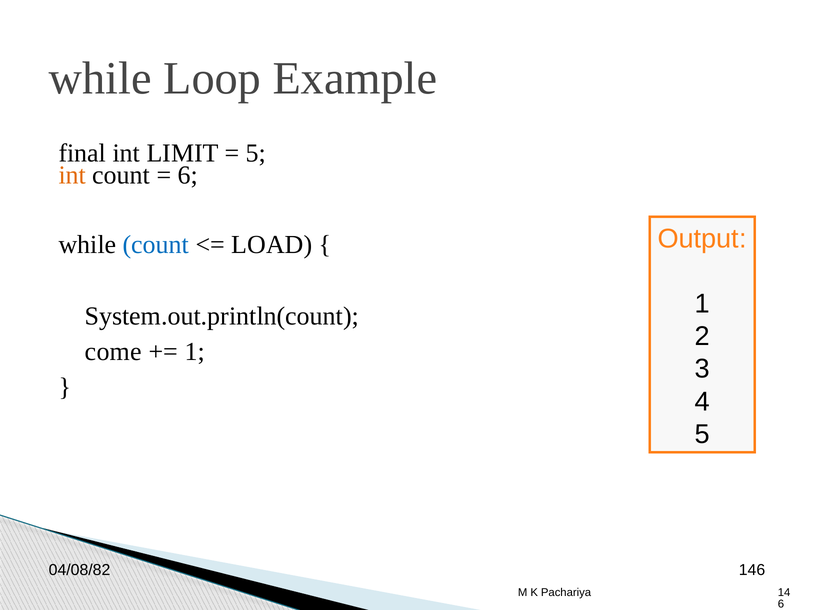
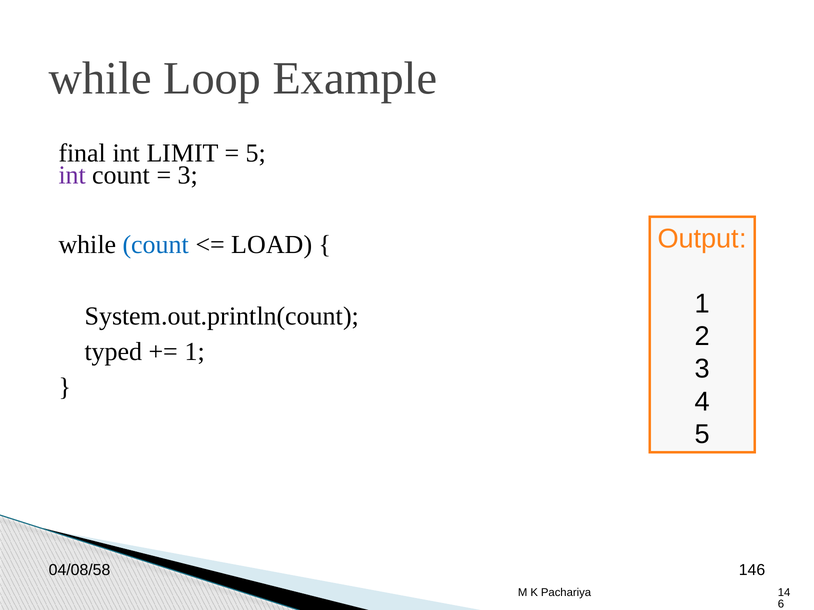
int colour: orange -> purple (72, 176)
6: 6 -> 3 (188, 176)
come: come -> typed (113, 352)
04/08/82: 04/08/82 -> 04/08/58 (80, 571)
